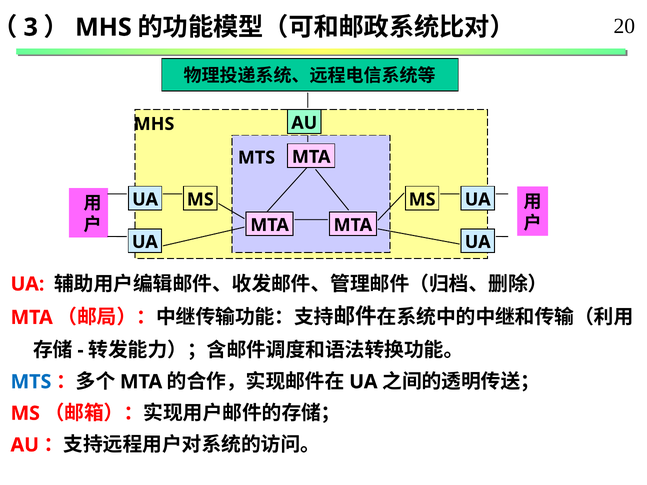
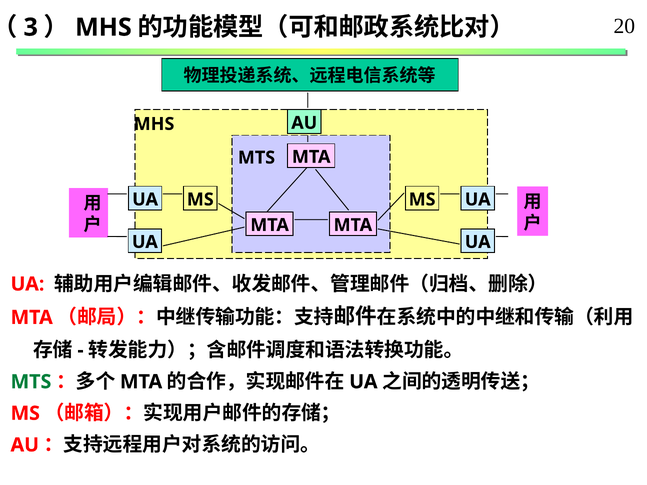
MTS colour: blue -> green (31, 382)
